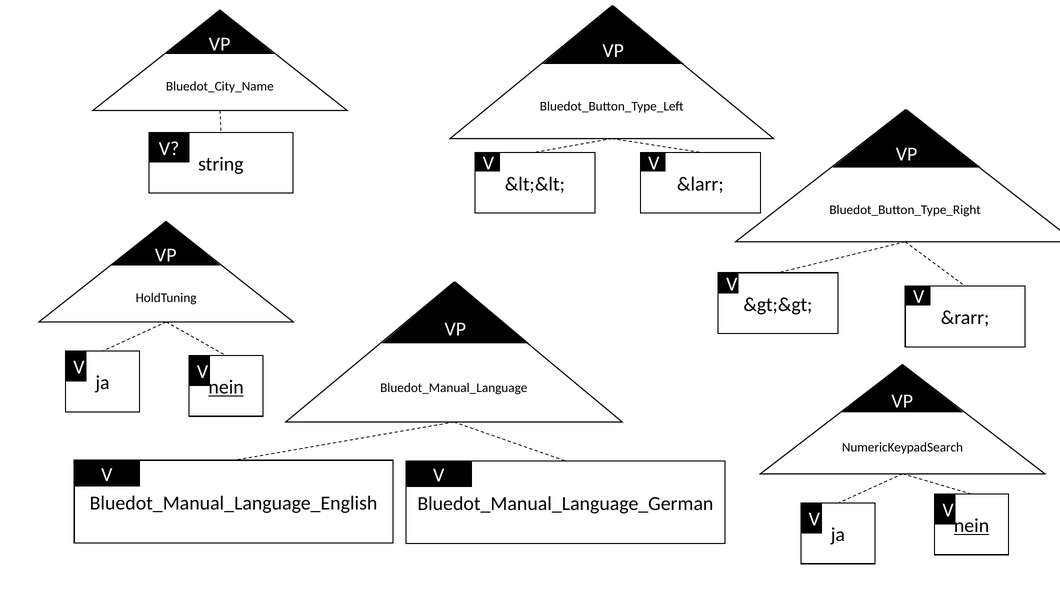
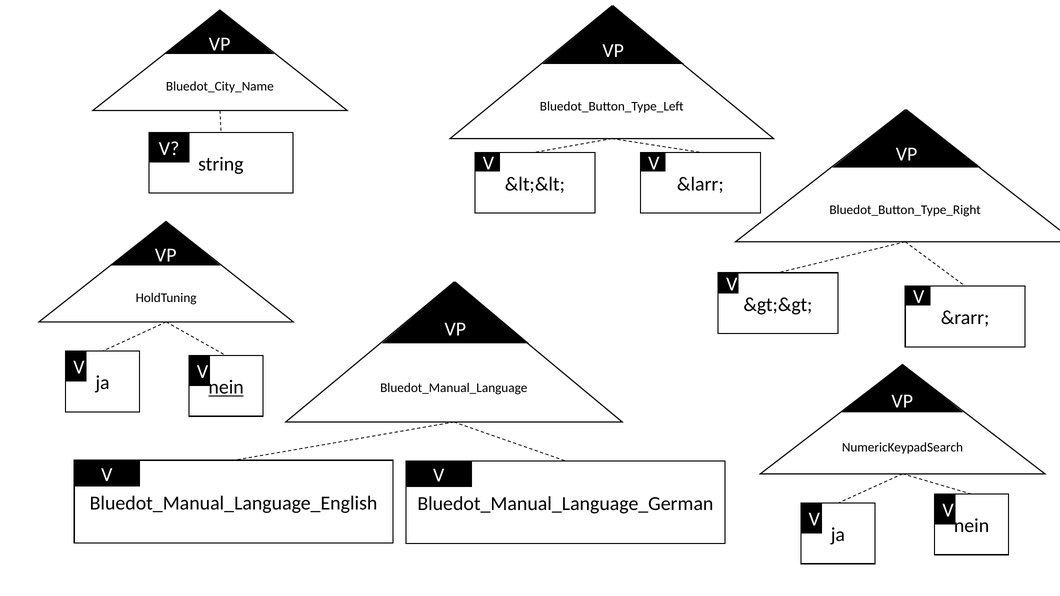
nein underline: present -> none (972, 526)
